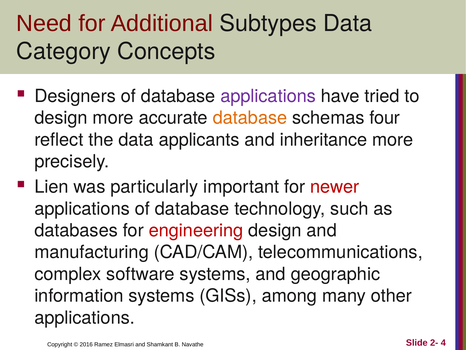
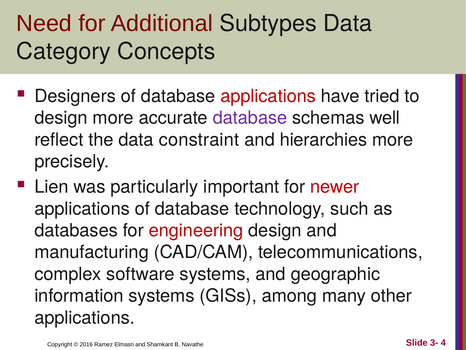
applications colour: purple -> red (268, 96)
database colour: orange -> purple (250, 118)
four: four -> well (385, 118)
applicants: applicants -> constraint (199, 140)
inheritance: inheritance -> hierarchies (323, 140)
2-: 2- -> 3- (434, 342)
